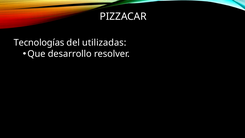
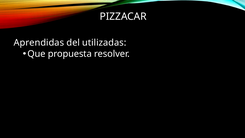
Tecnologías: Tecnologías -> Aprendidas (39, 43)
desarrollo: desarrollo -> propuesta (70, 54)
